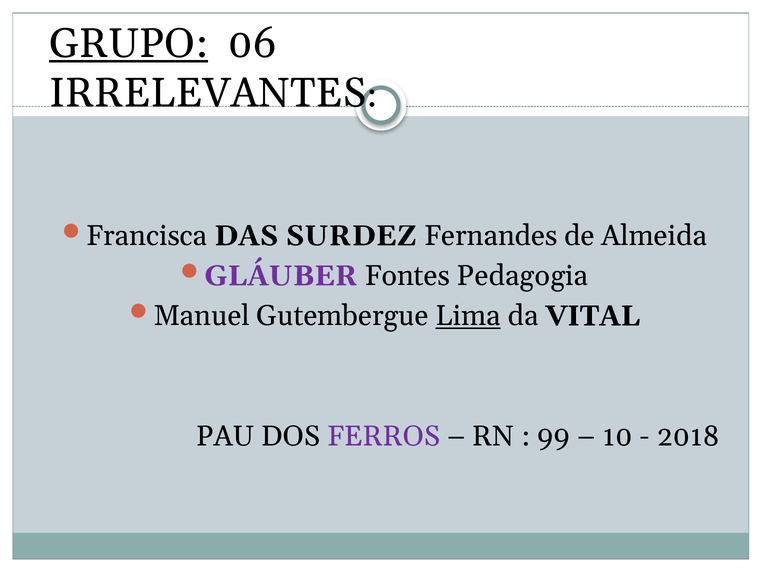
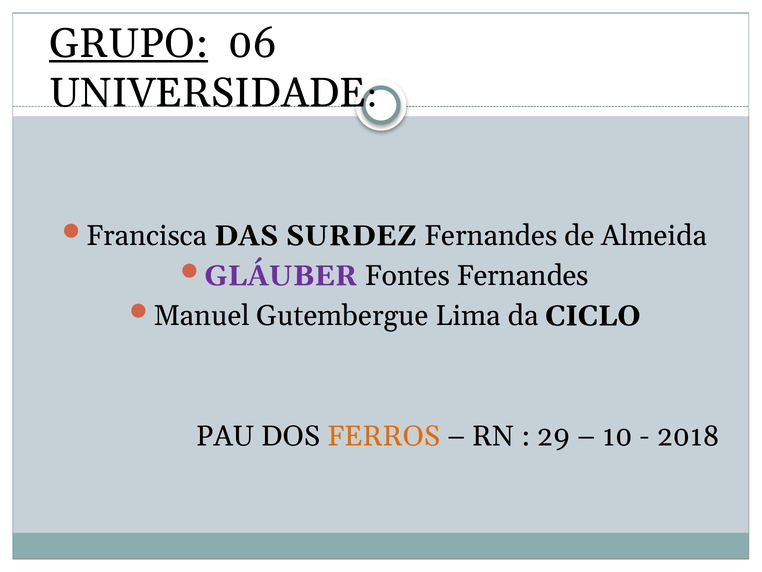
IRRELEVANTES: IRRELEVANTES -> UNIVERSIDADE (208, 93)
Fontes Pedagogia: Pedagogia -> Fernandes (523, 276)
Lima underline: present -> none (468, 316)
VITAL: VITAL -> CICLO (593, 316)
FERROS colour: purple -> orange (384, 436)
99: 99 -> 29 (554, 436)
